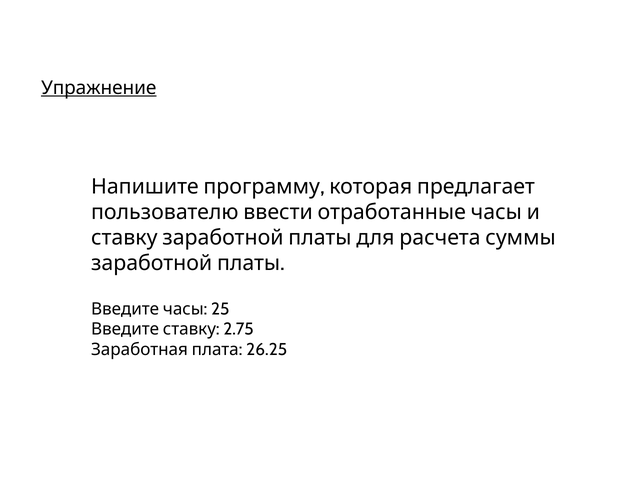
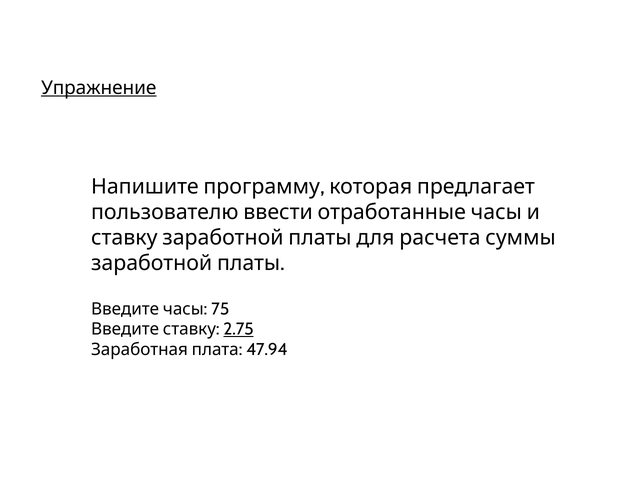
25: 25 -> 75 (220, 309)
2.75 underline: none -> present (238, 329)
26.25: 26.25 -> 47.94 (267, 350)
